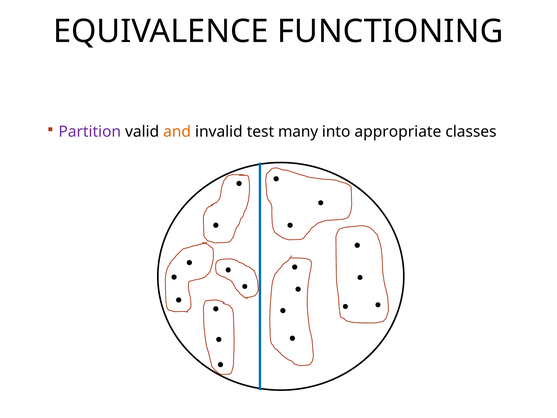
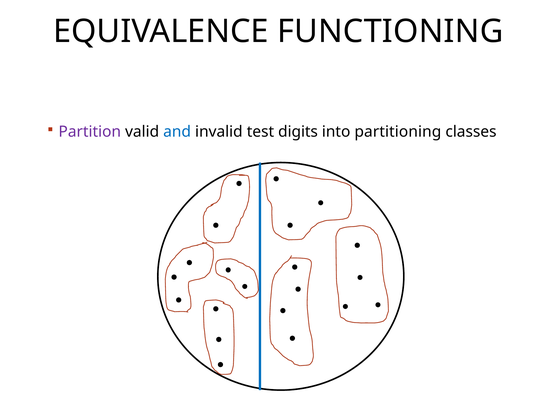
and colour: orange -> blue (177, 132)
many: many -> digits (298, 132)
appropriate: appropriate -> partitioning (398, 132)
